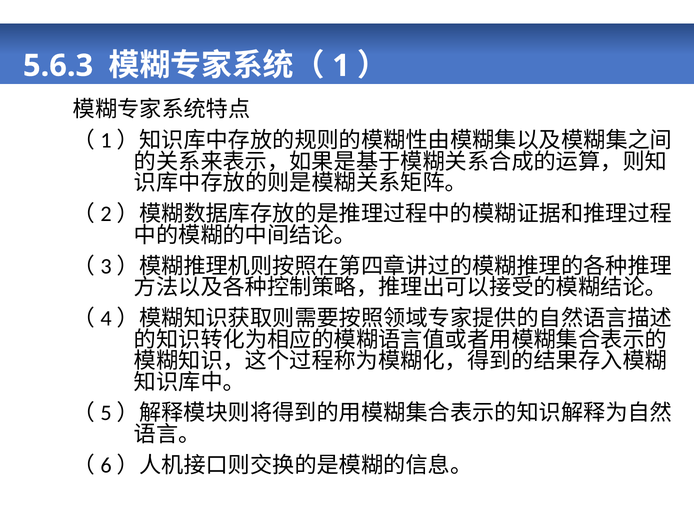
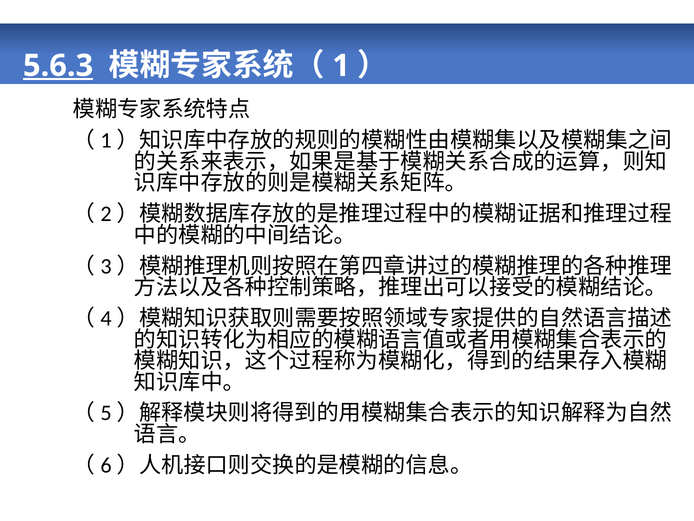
5.6.3 underline: none -> present (58, 66)
